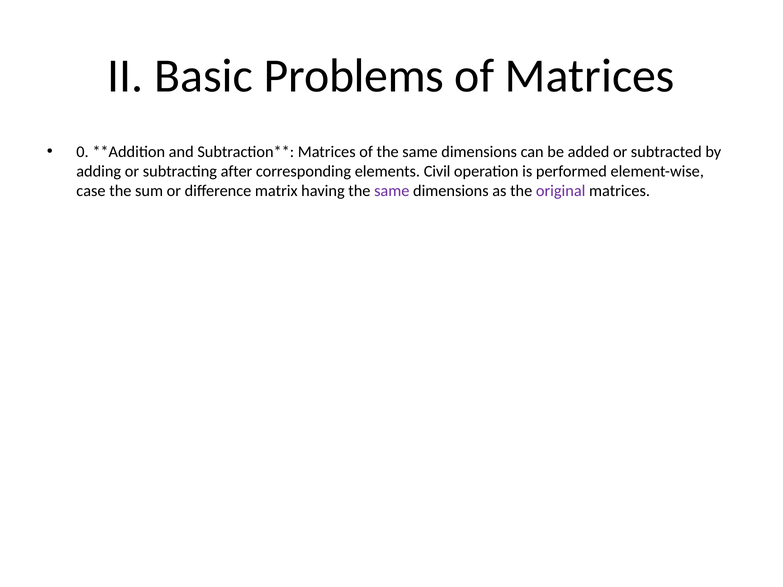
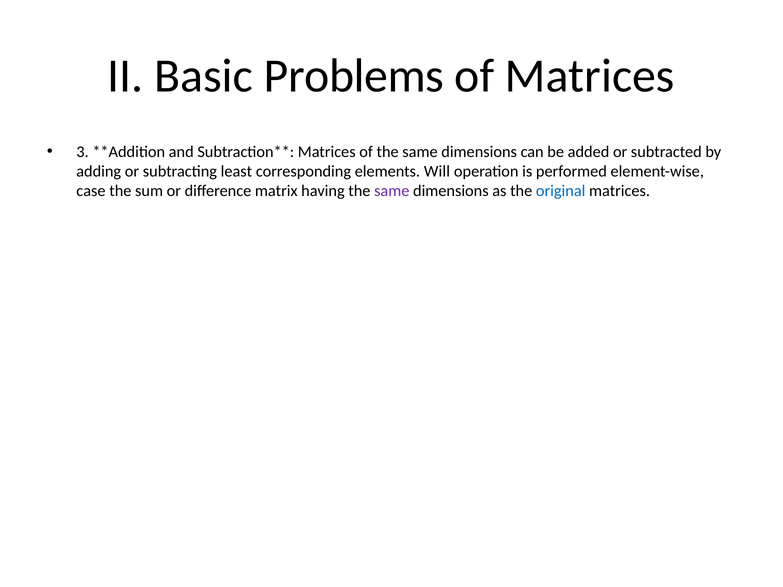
0: 0 -> 3 (83, 152)
after: after -> least (236, 171)
Civil: Civil -> Will (437, 171)
original colour: purple -> blue (561, 191)
